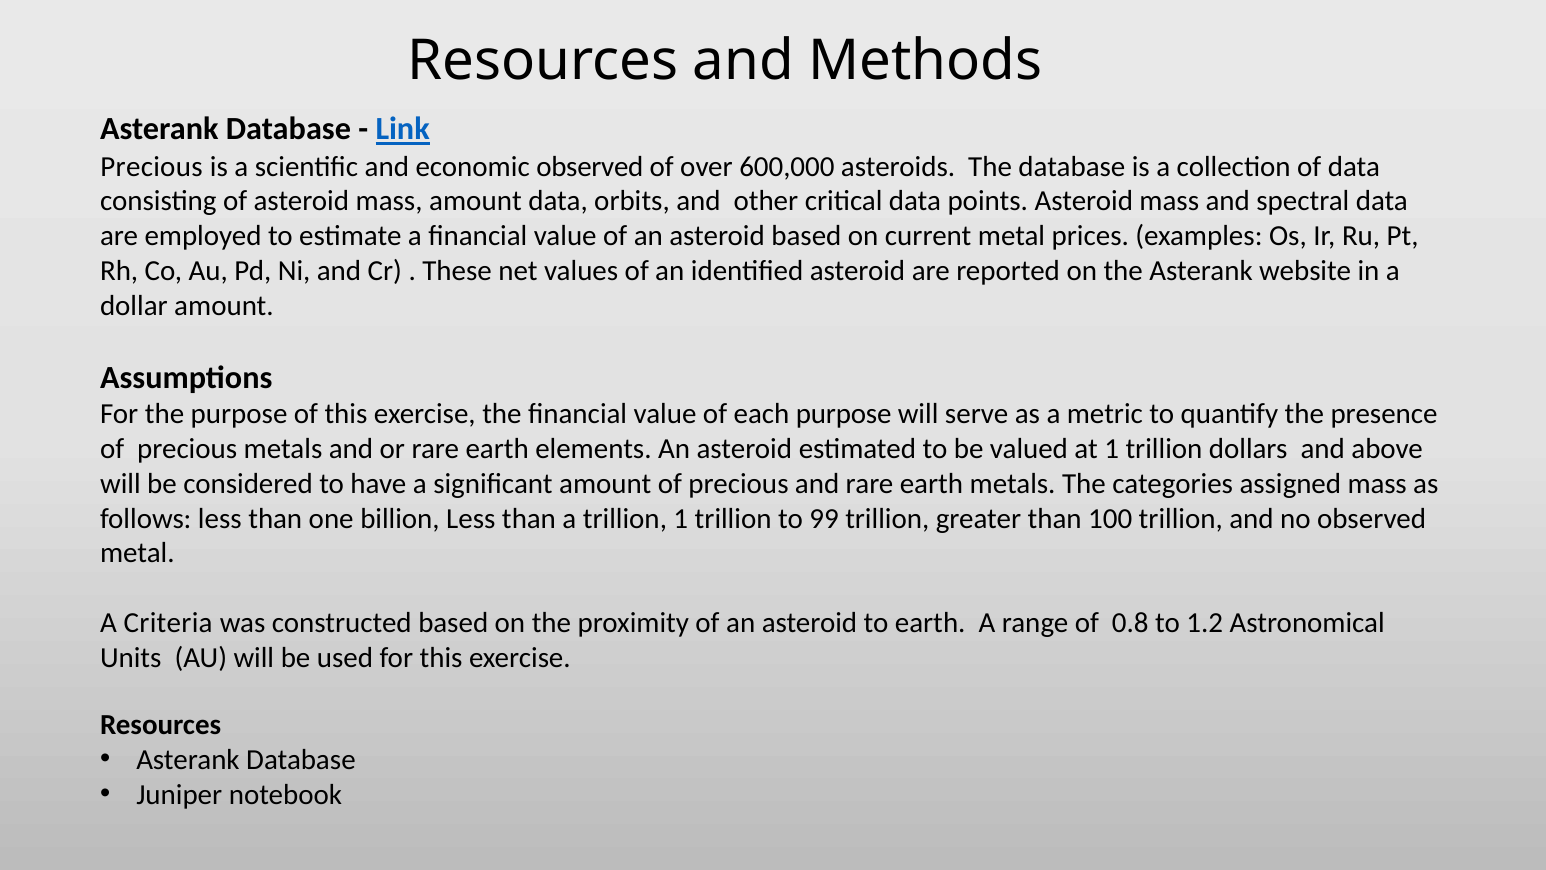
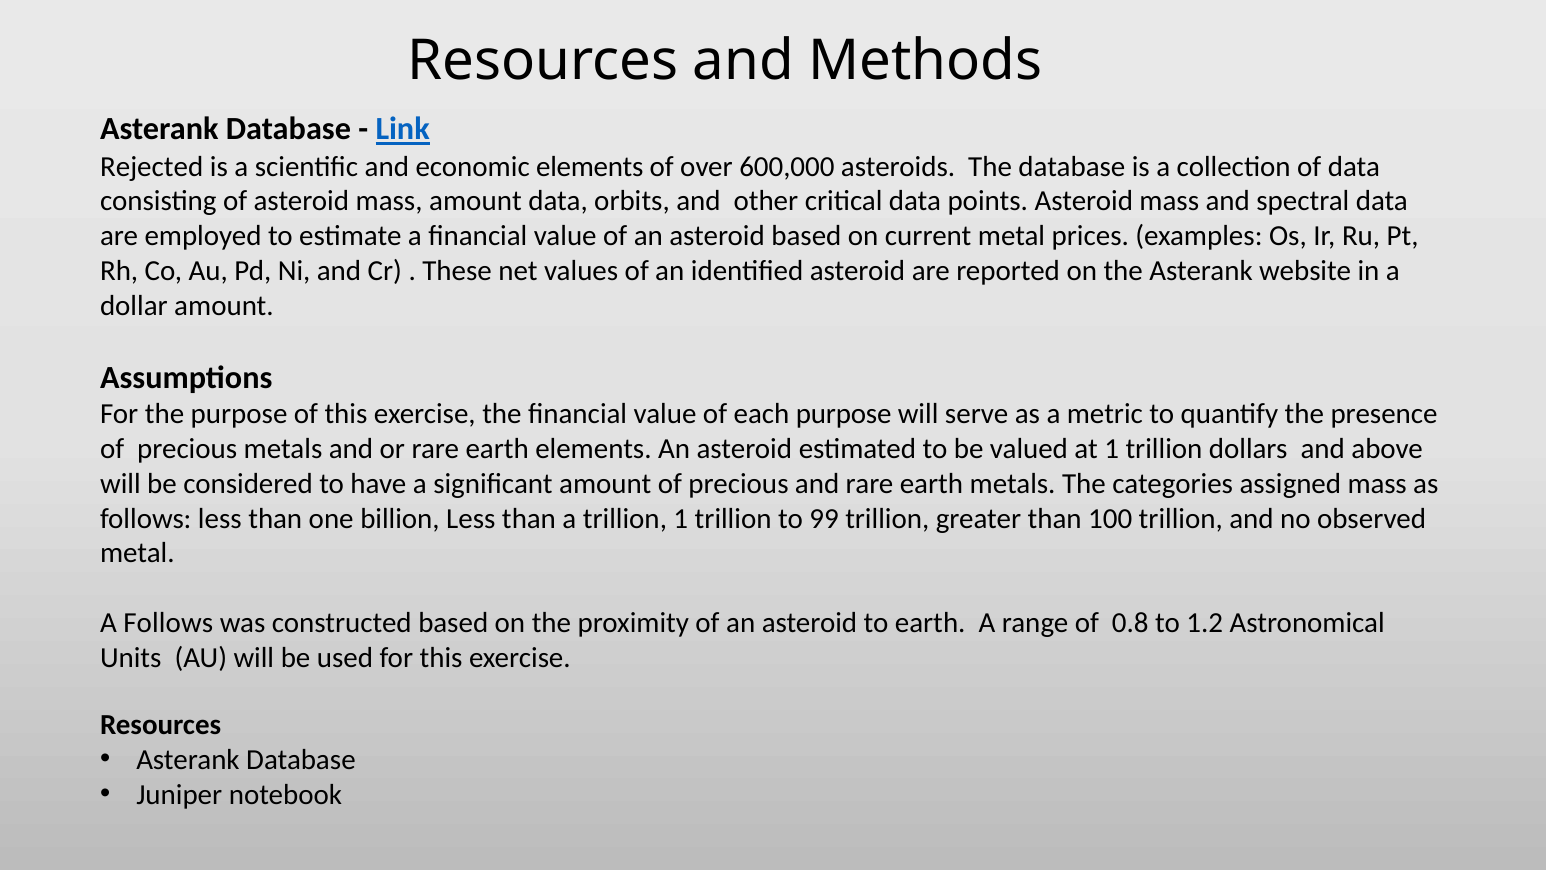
Precious: Precious -> Rejected (152, 167)
economic observed: observed -> elements (590, 167)
A Criteria: Criteria -> Follows (168, 623)
